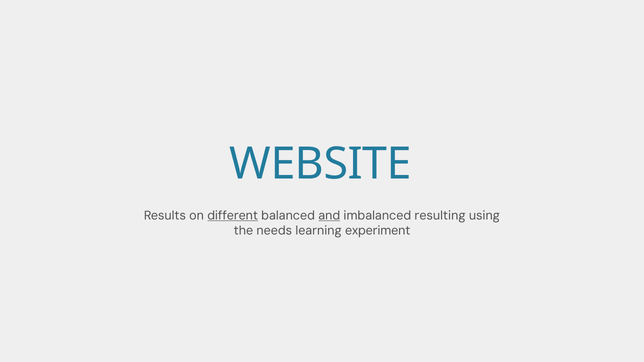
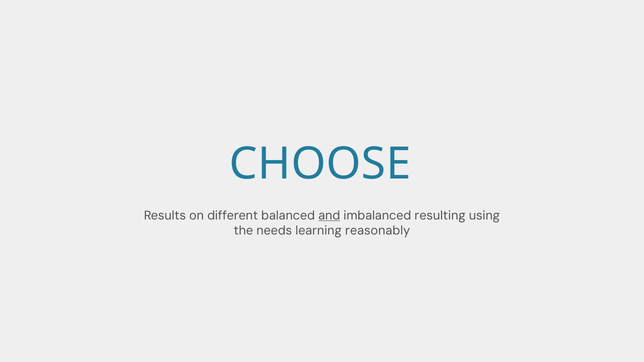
WEBSITE: WEBSITE -> CHOOSE (320, 164)
different underline: present -> none (233, 216)
experiment: experiment -> reasonably (378, 231)
